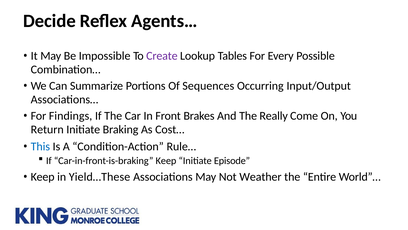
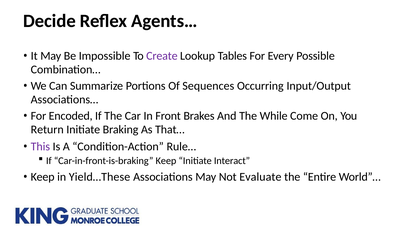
Findings: Findings -> Encoded (71, 116)
Really: Really -> While (274, 116)
Cost…: Cost… -> That… (170, 129)
This colour: blue -> purple (40, 146)
Episode: Episode -> Interact (232, 161)
Weather: Weather -> Evaluate (260, 177)
